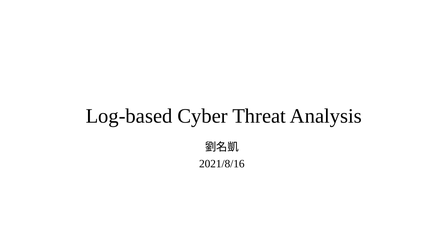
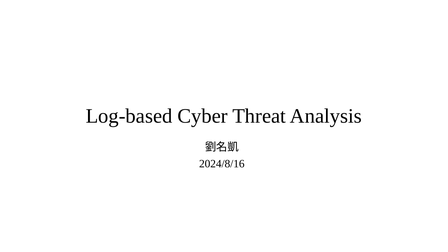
2021/8/16: 2021/8/16 -> 2024/8/16 (222, 164)
